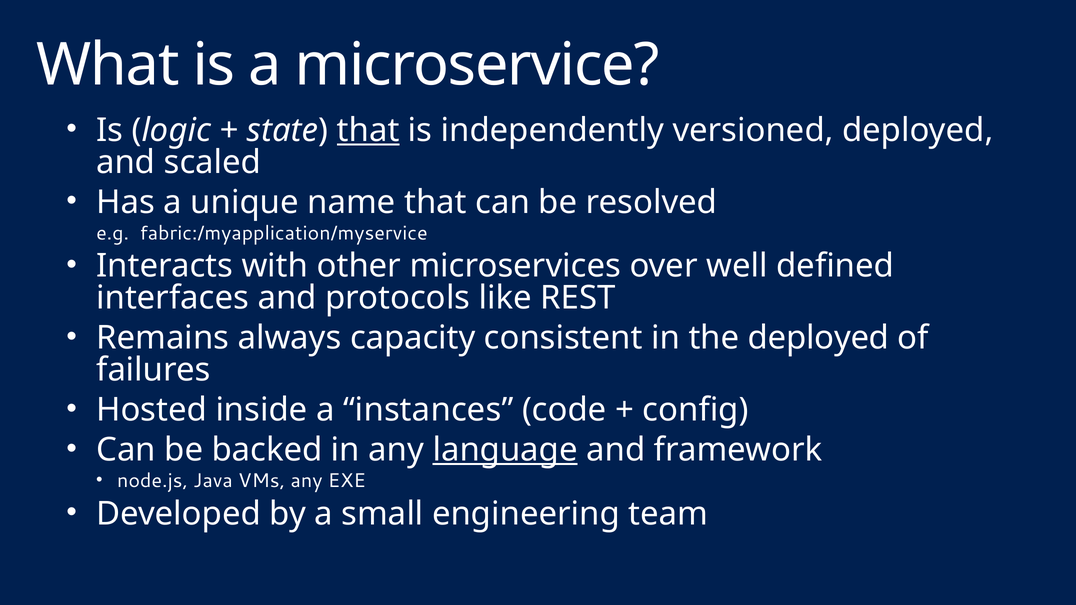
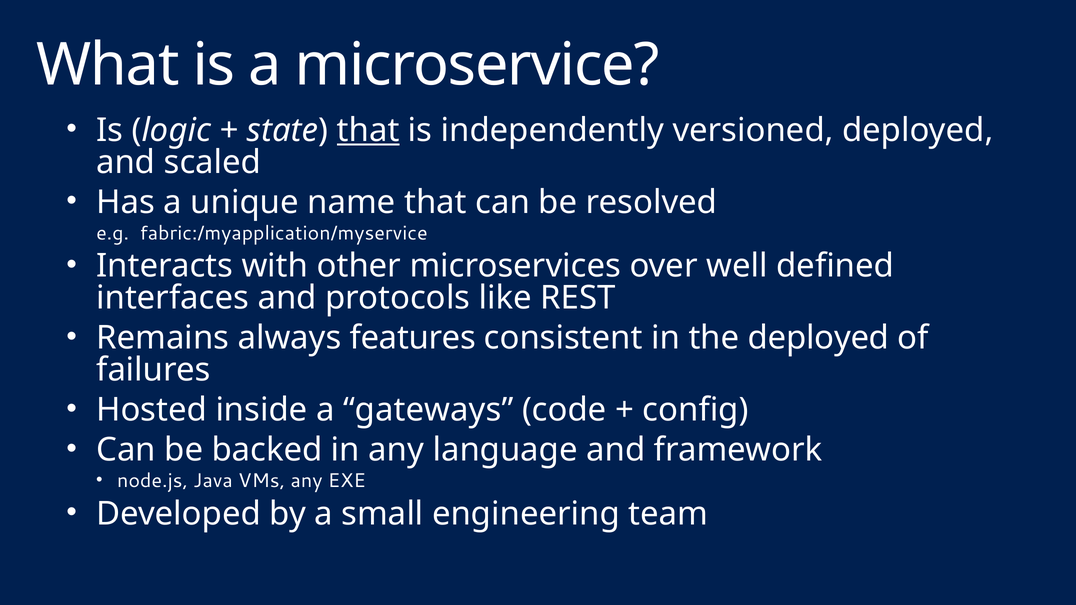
capacity: capacity -> features (413, 338)
instances: instances -> gateways (428, 410)
language underline: present -> none (505, 450)
